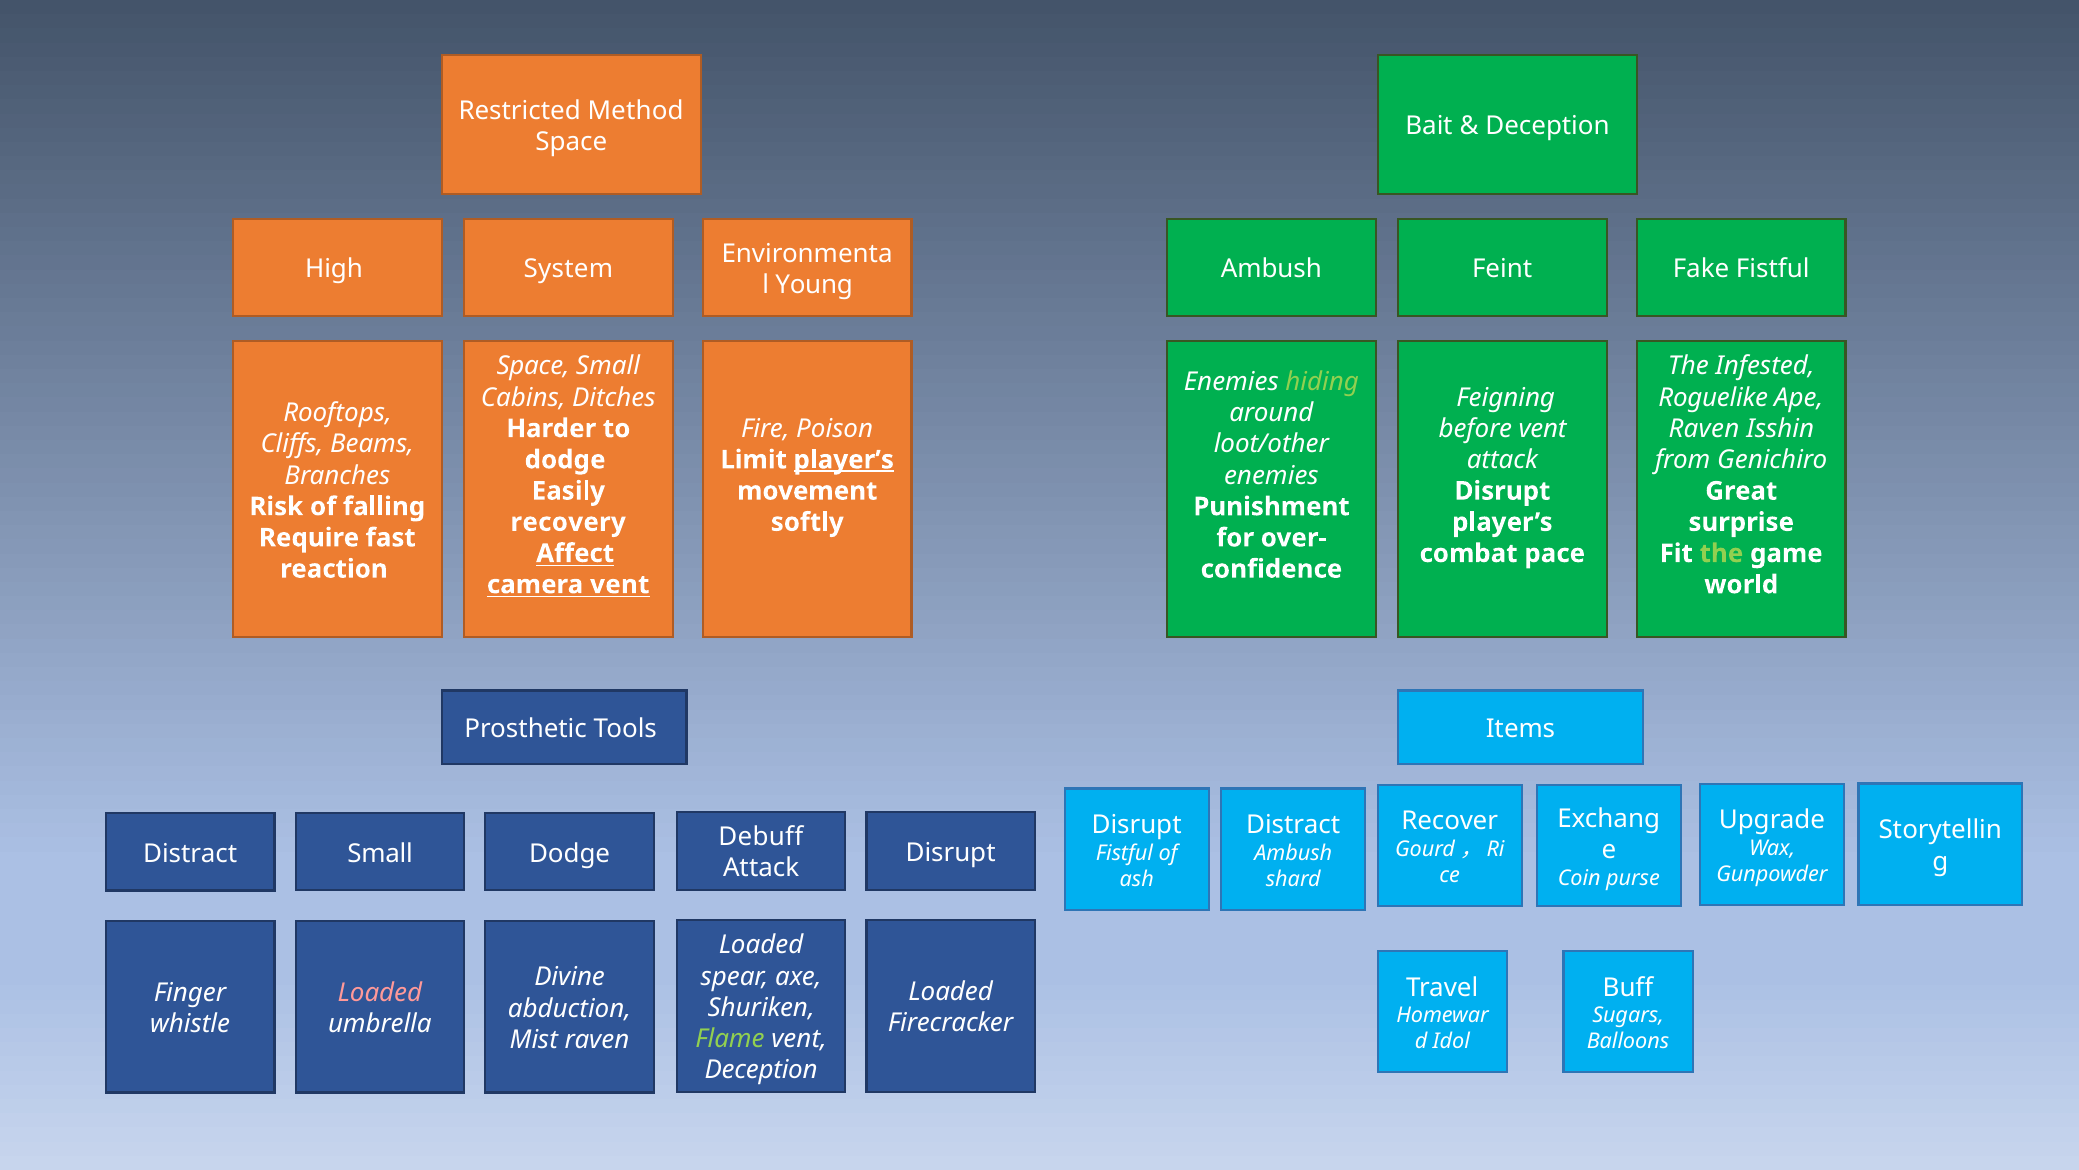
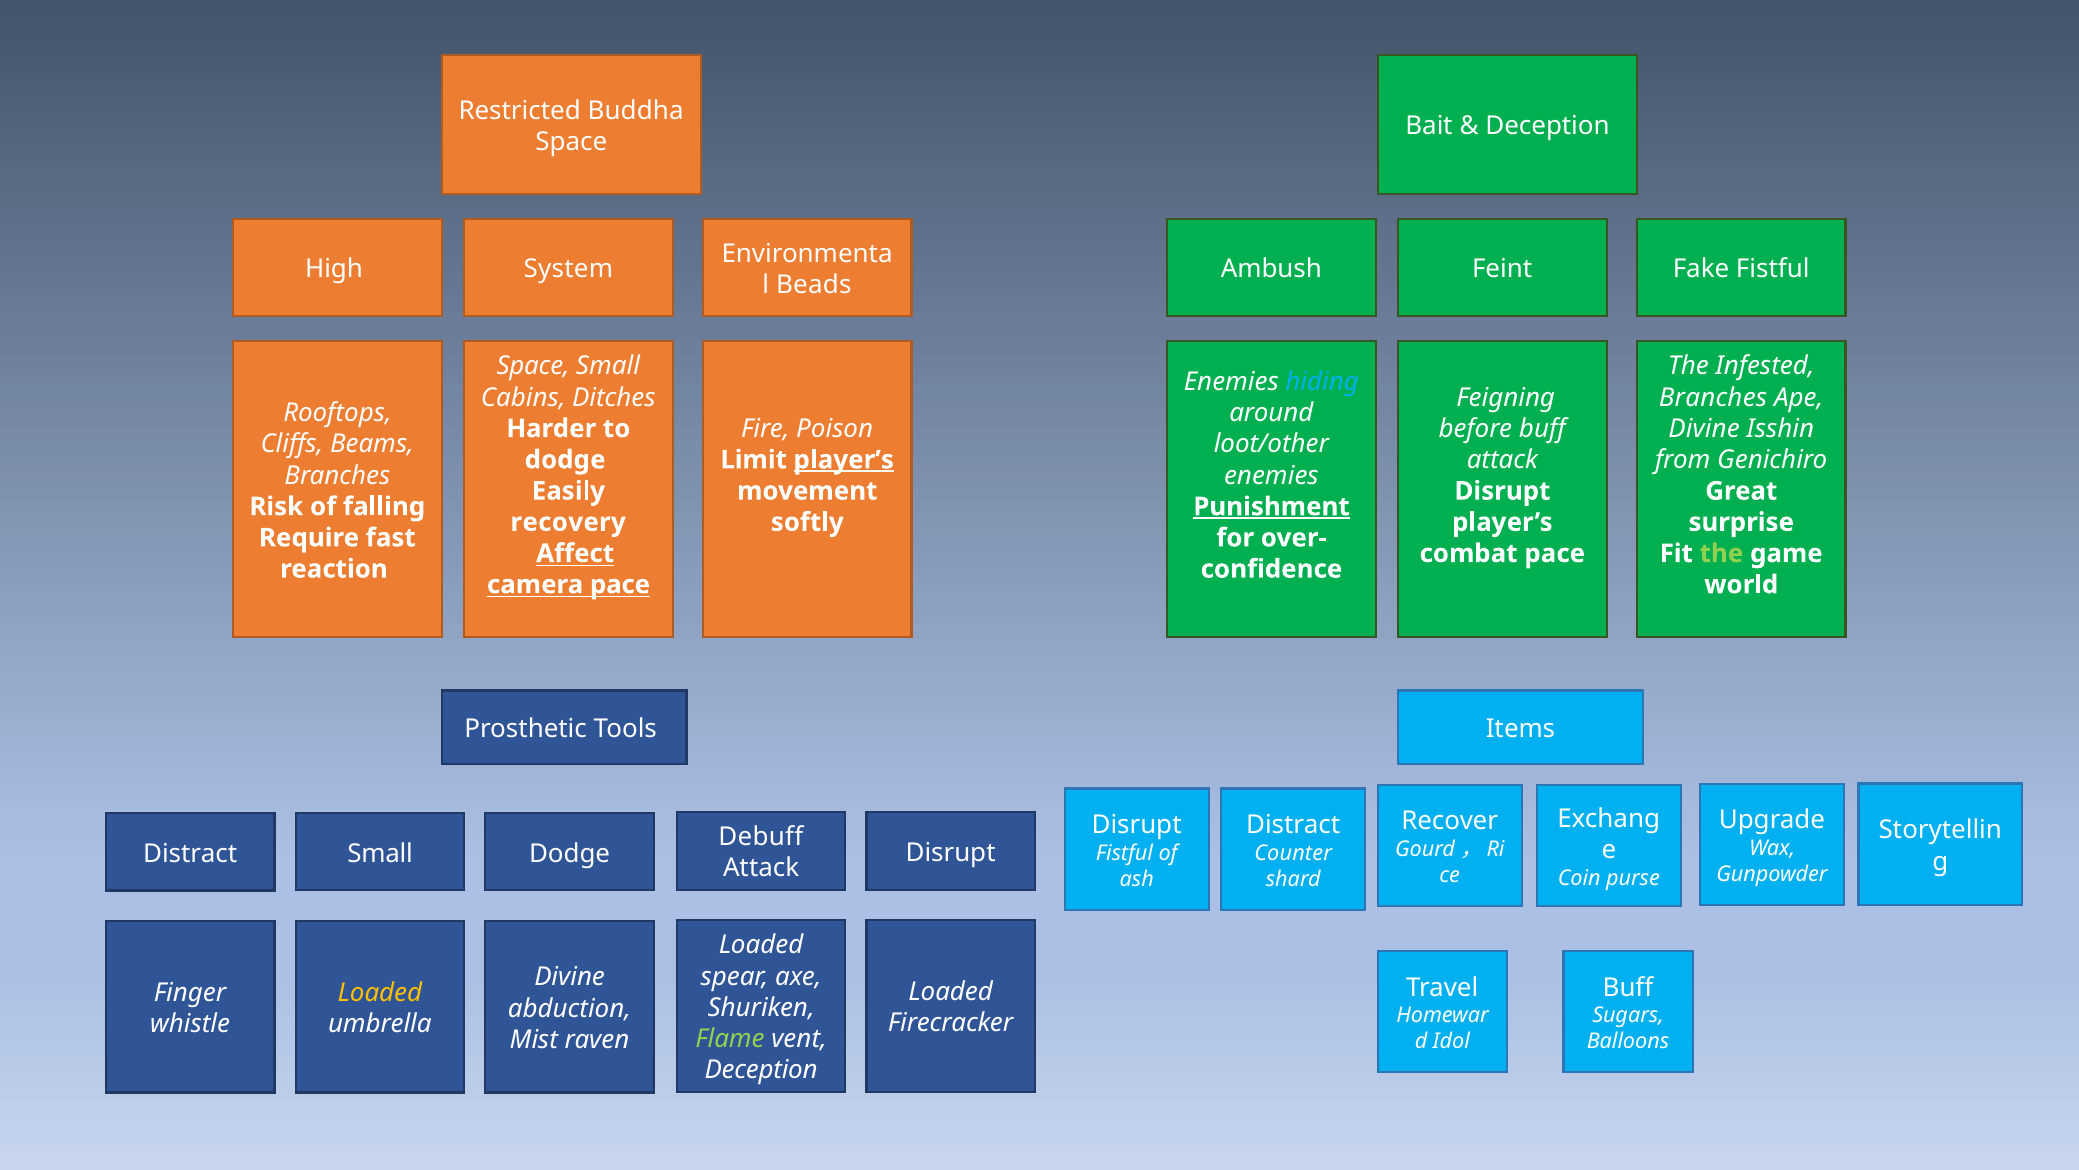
Method: Method -> Buddha (636, 111)
Young: Young -> Beads (814, 285)
hiding colour: light green -> light blue (1322, 382)
Roguelike: Roguelike -> Branches (1713, 397)
before vent: vent -> buff (1542, 429)
Raven: Raven -> Divine (1704, 429)
Punishment underline: none -> present (1271, 506)
camera vent: vent -> pace (620, 584)
Ambush: Ambush -> Counter (1293, 853)
Loaded colour: pink -> yellow (380, 992)
